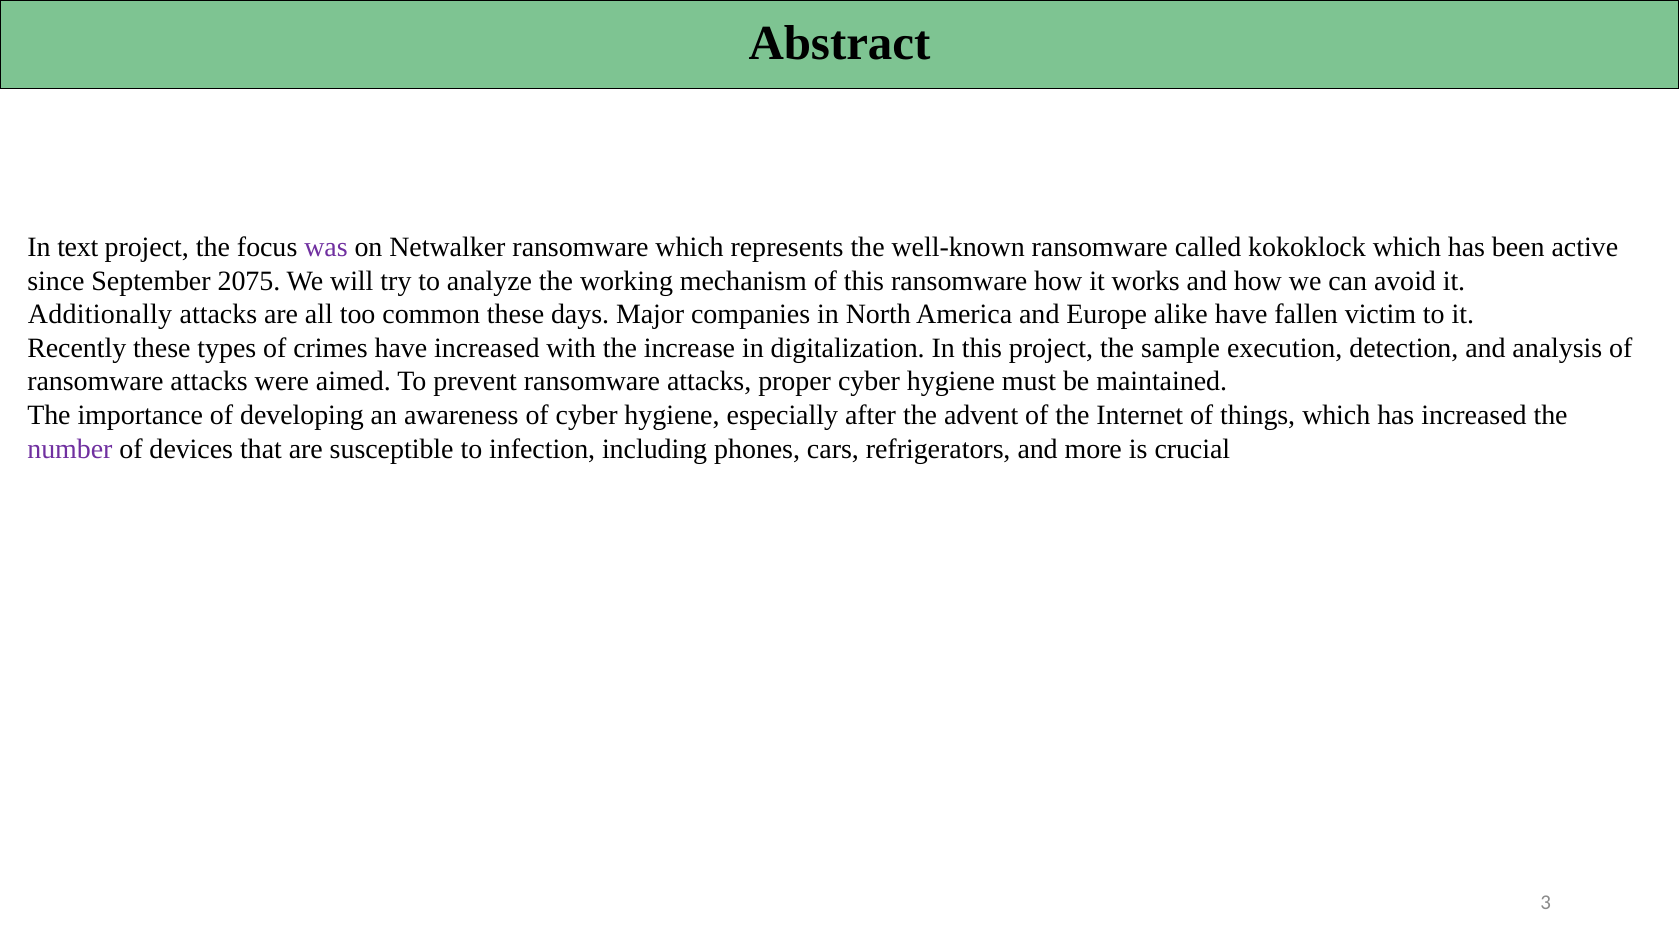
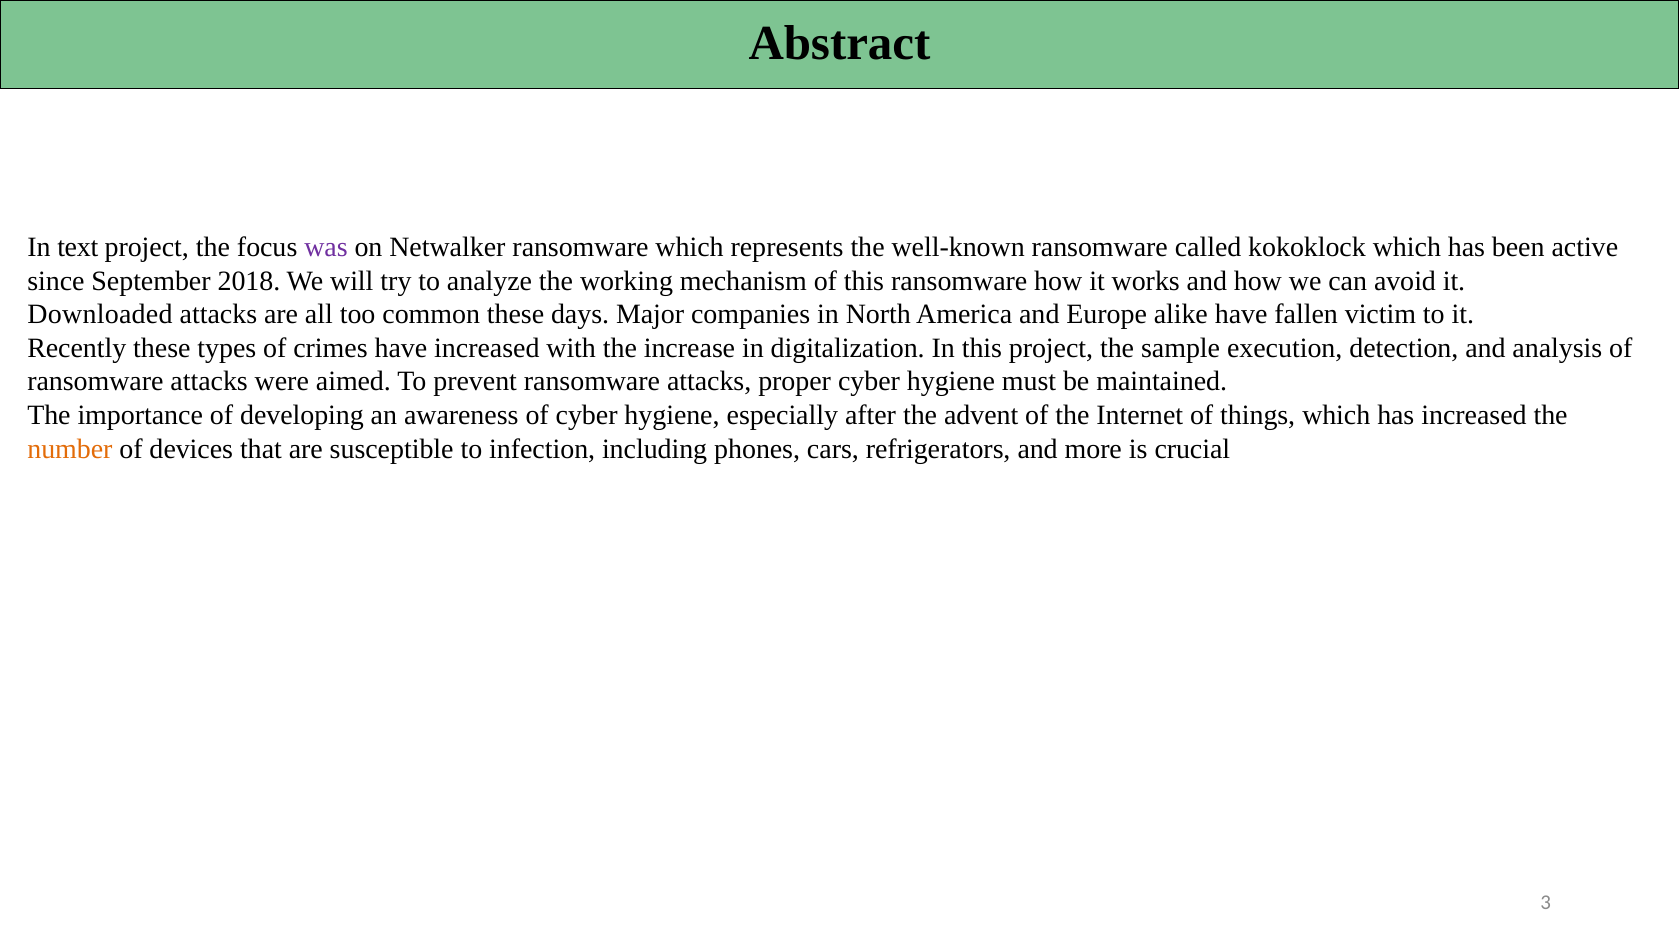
2075: 2075 -> 2018 (249, 281)
Additionally: Additionally -> Downloaded (100, 314)
number colour: purple -> orange (70, 449)
